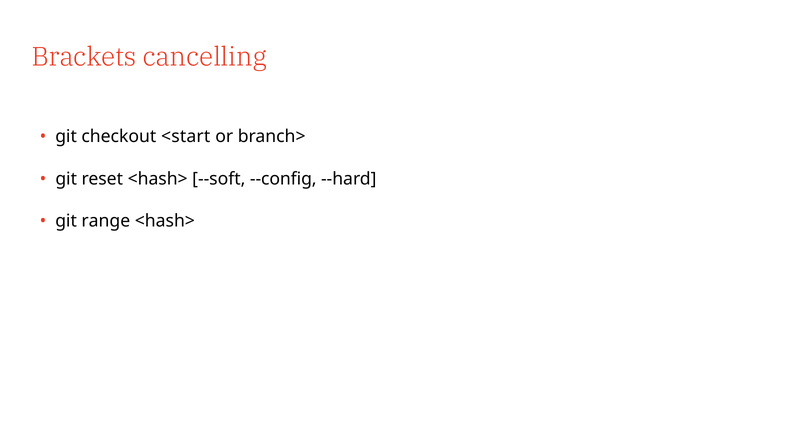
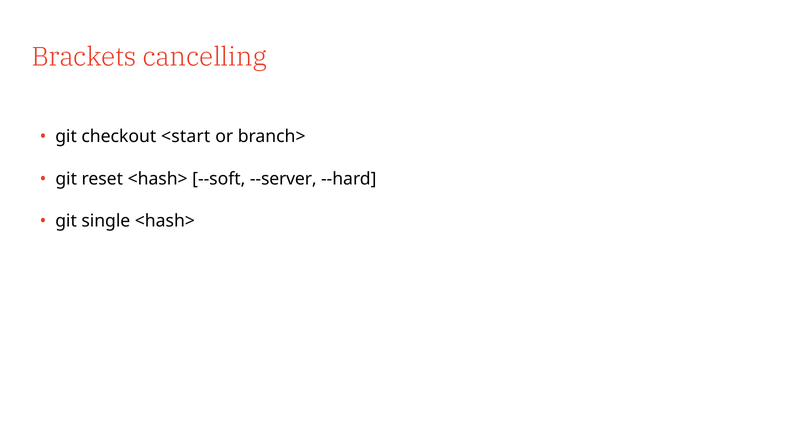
--config: --config -> --server (283, 179)
range: range -> single (106, 221)
